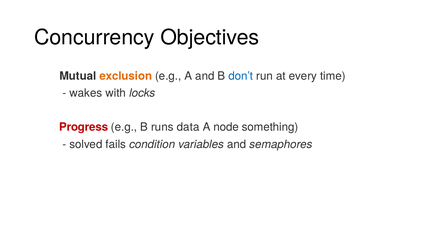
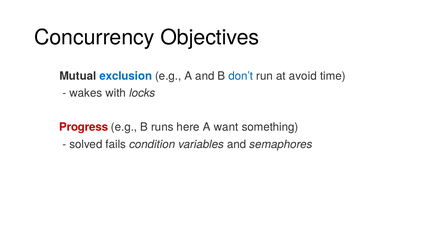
exclusion colour: orange -> blue (126, 76)
every: every -> avoid (303, 76)
data: data -> here (188, 127)
node: node -> want (226, 127)
